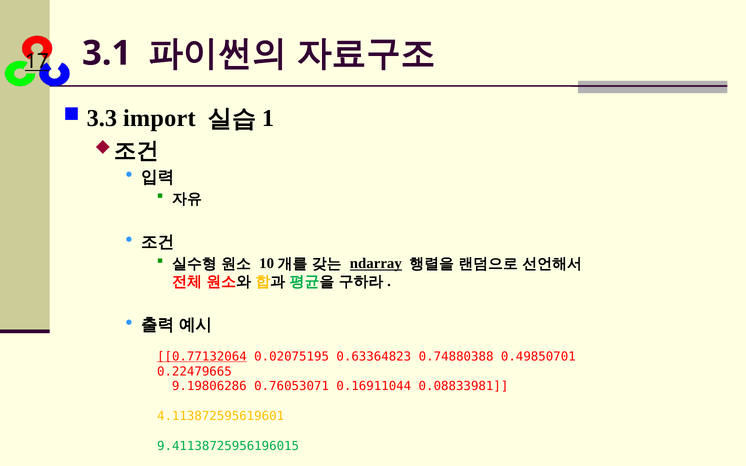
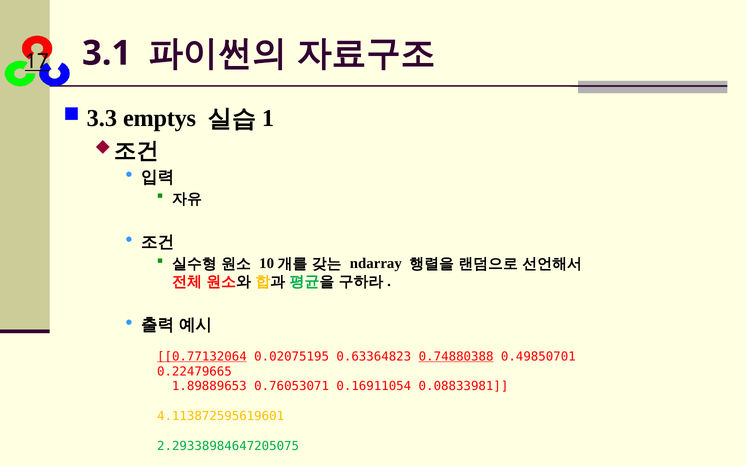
import: import -> emptys (160, 118)
ndarray underline: present -> none (376, 264)
0.74880388 underline: none -> present (456, 357)
9.19806286: 9.19806286 -> 1.89889653 (209, 387)
0.16911044: 0.16911044 -> 0.16911054 (374, 387)
9.41138725956196015: 9.41138725956196015 -> 2.29338984647205075 (228, 446)
